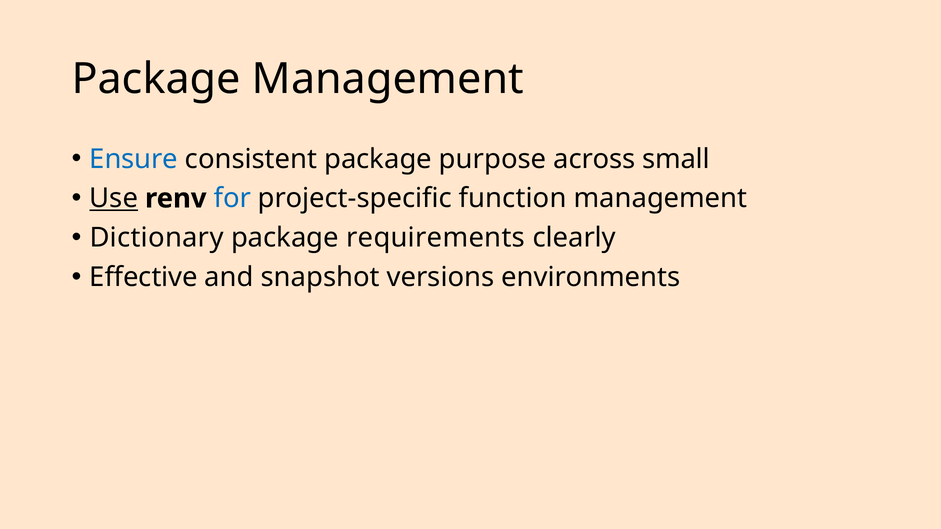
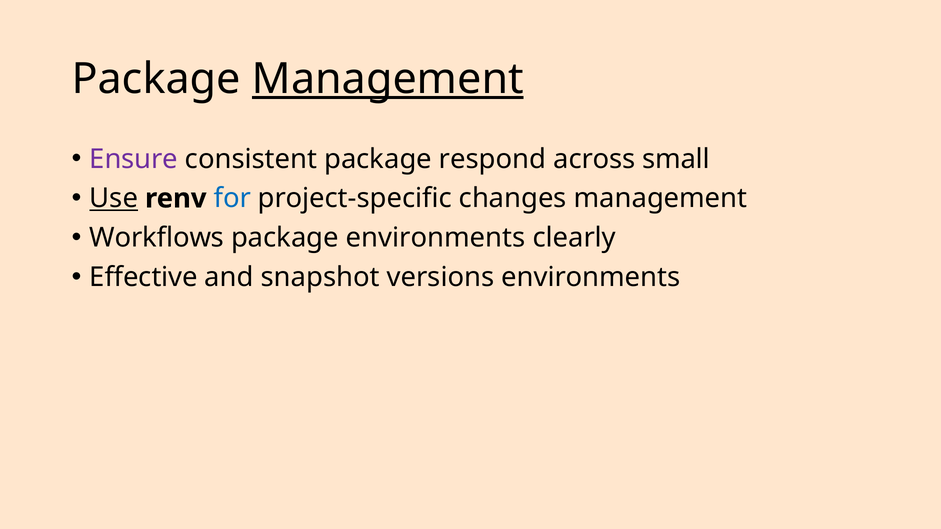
Management underline: none -> present (388, 79)
Ensure colour: blue -> purple (134, 159)
purpose: purpose -> respond (493, 159)
function: function -> changes (513, 199)
Dictionary: Dictionary -> Workflows (157, 238)
package requirements: requirements -> environments (436, 238)
